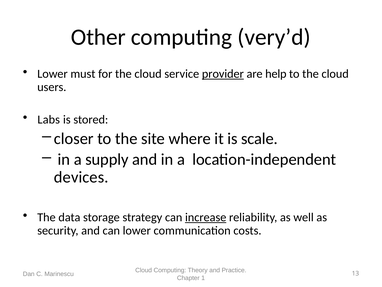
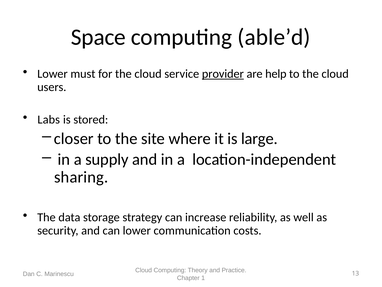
Other: Other -> Space (98, 37)
very’d: very’d -> able’d (274, 37)
scale: scale -> large (259, 138)
devices: devices -> sharing (81, 177)
increase underline: present -> none (206, 217)
